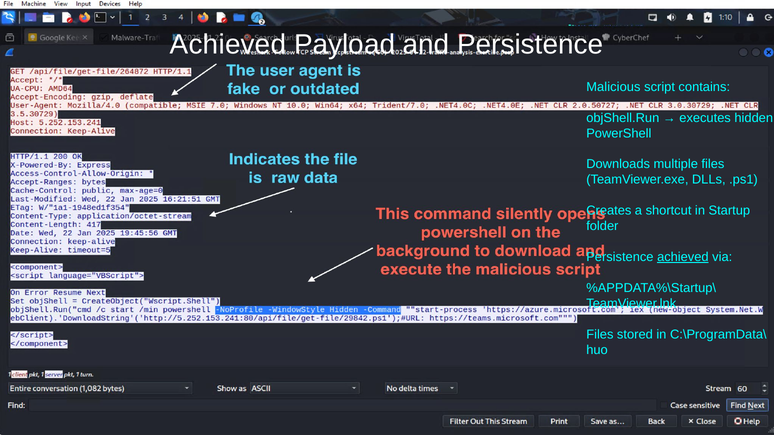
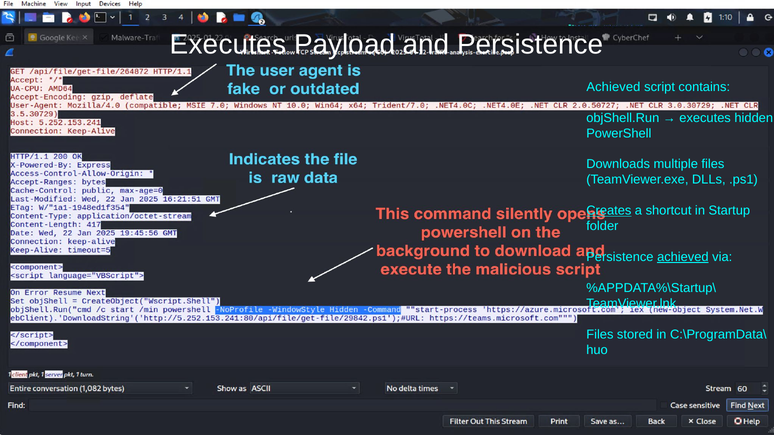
Achieved: Achieved -> Executes (228, 44)
Malicious: Malicious -> Achieved (613, 87)
Creates underline: none -> present (609, 211)
